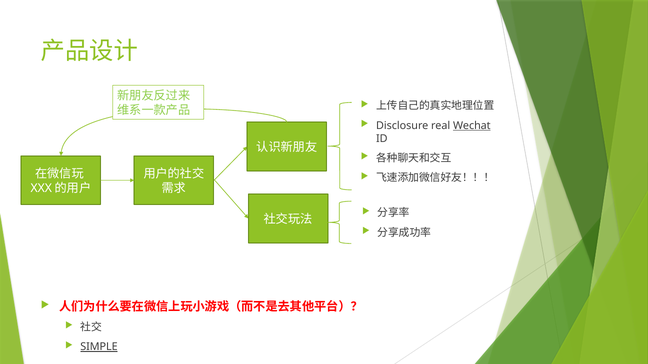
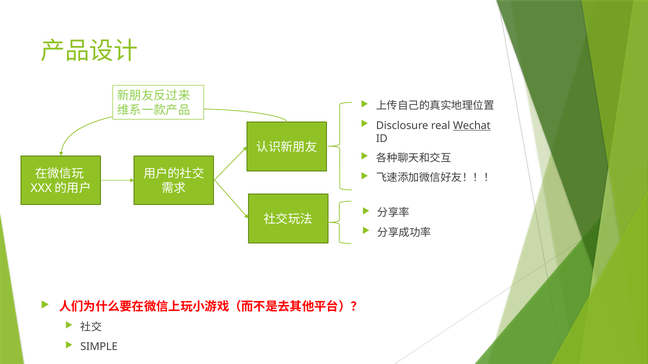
SIMPLE underline: present -> none (99, 347)
